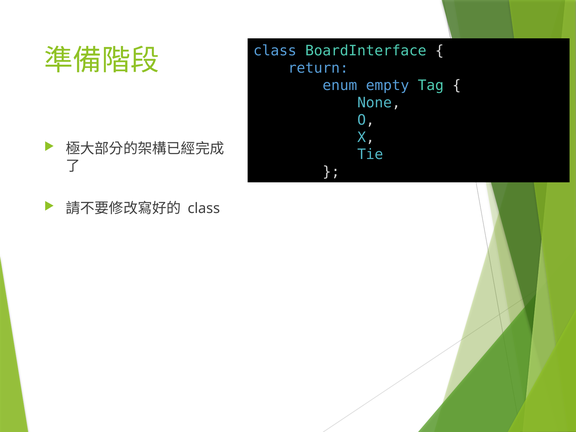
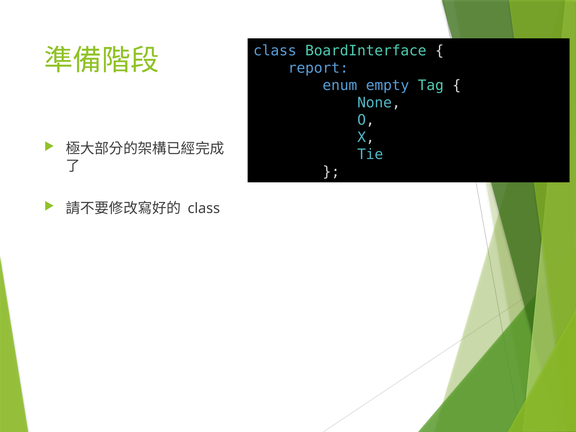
return: return -> report (318, 68)
